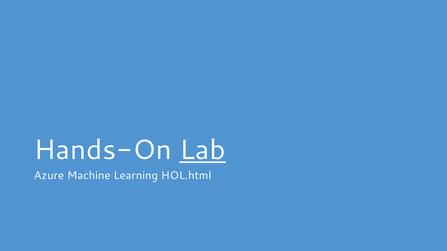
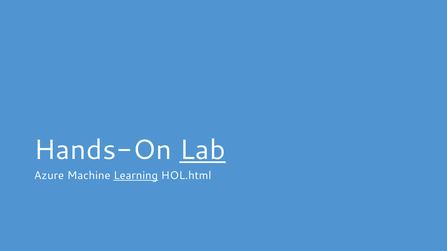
Learning underline: none -> present (136, 176)
